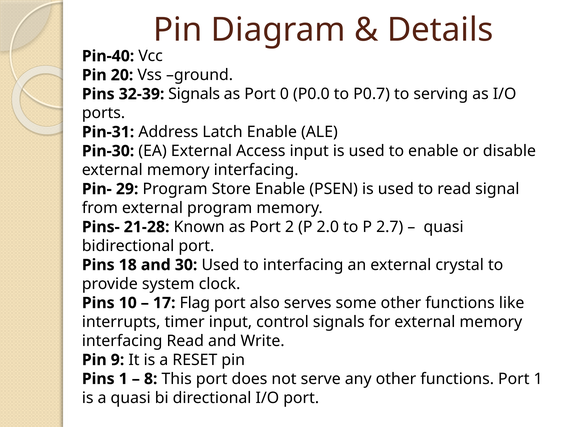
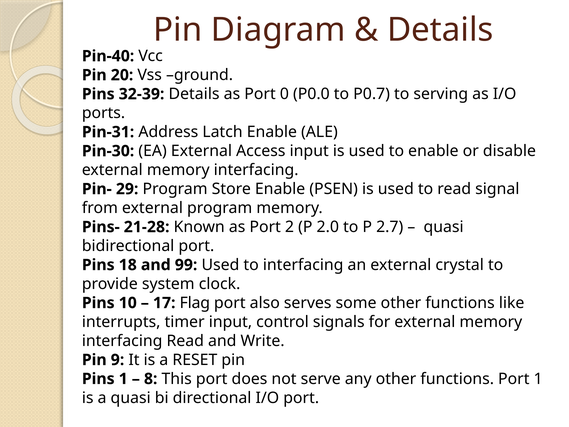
32-39 Signals: Signals -> Details (194, 94)
30: 30 -> 99 (186, 265)
